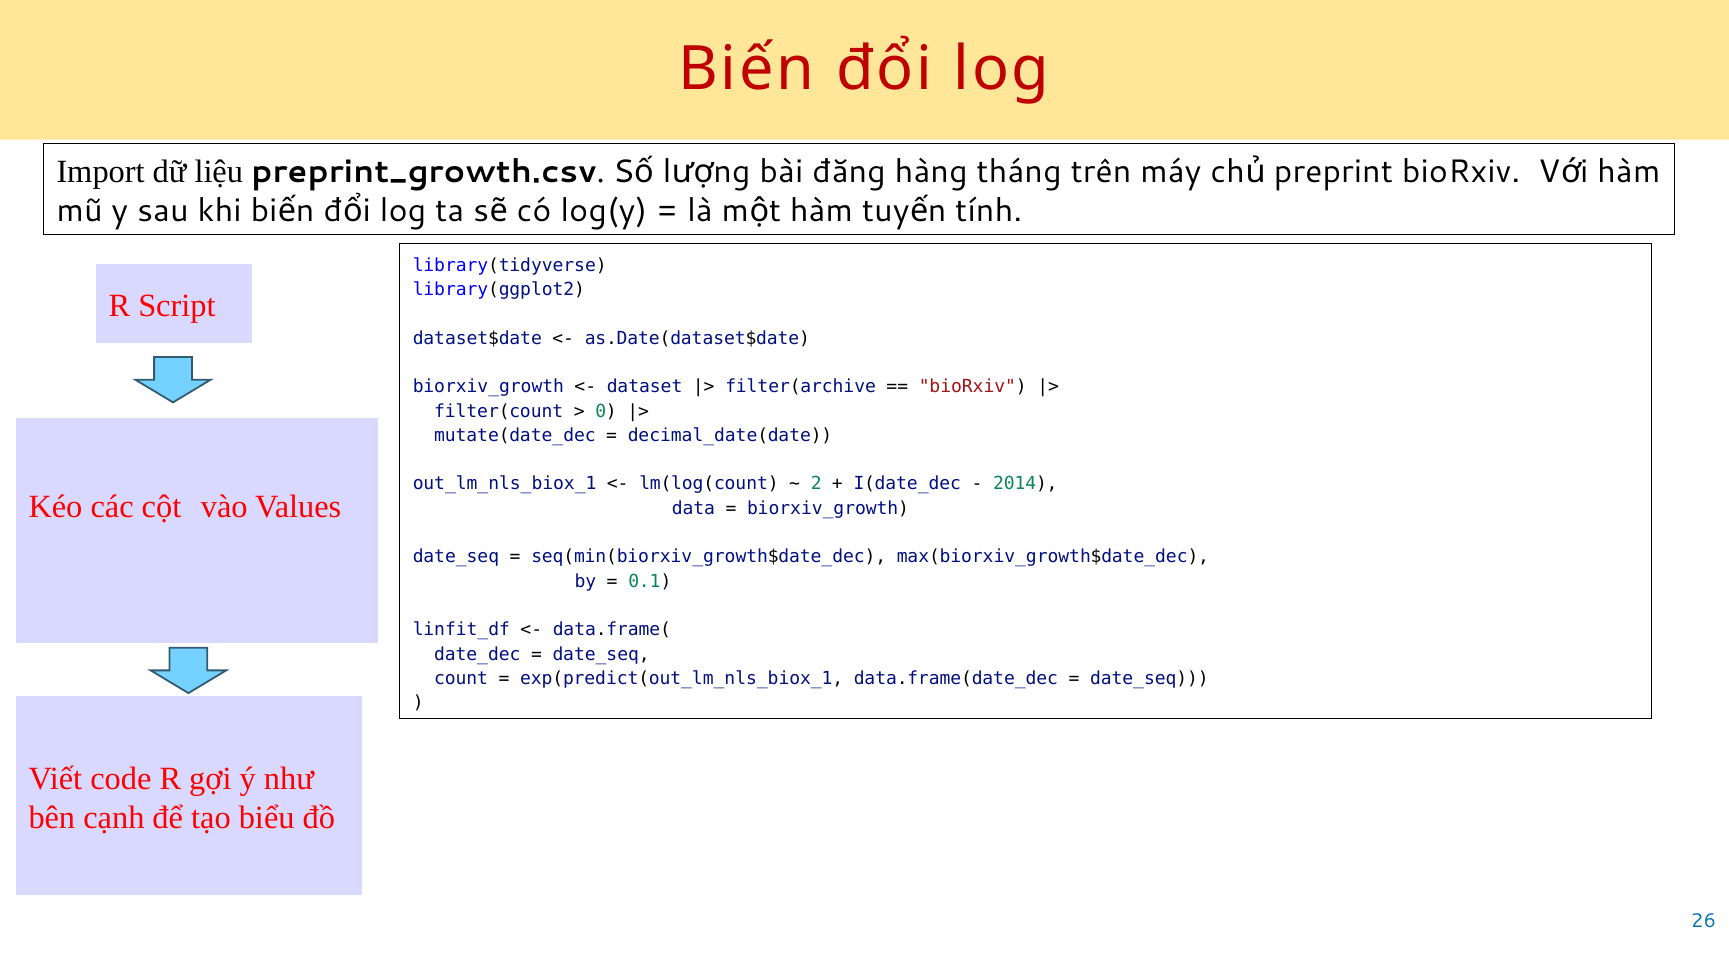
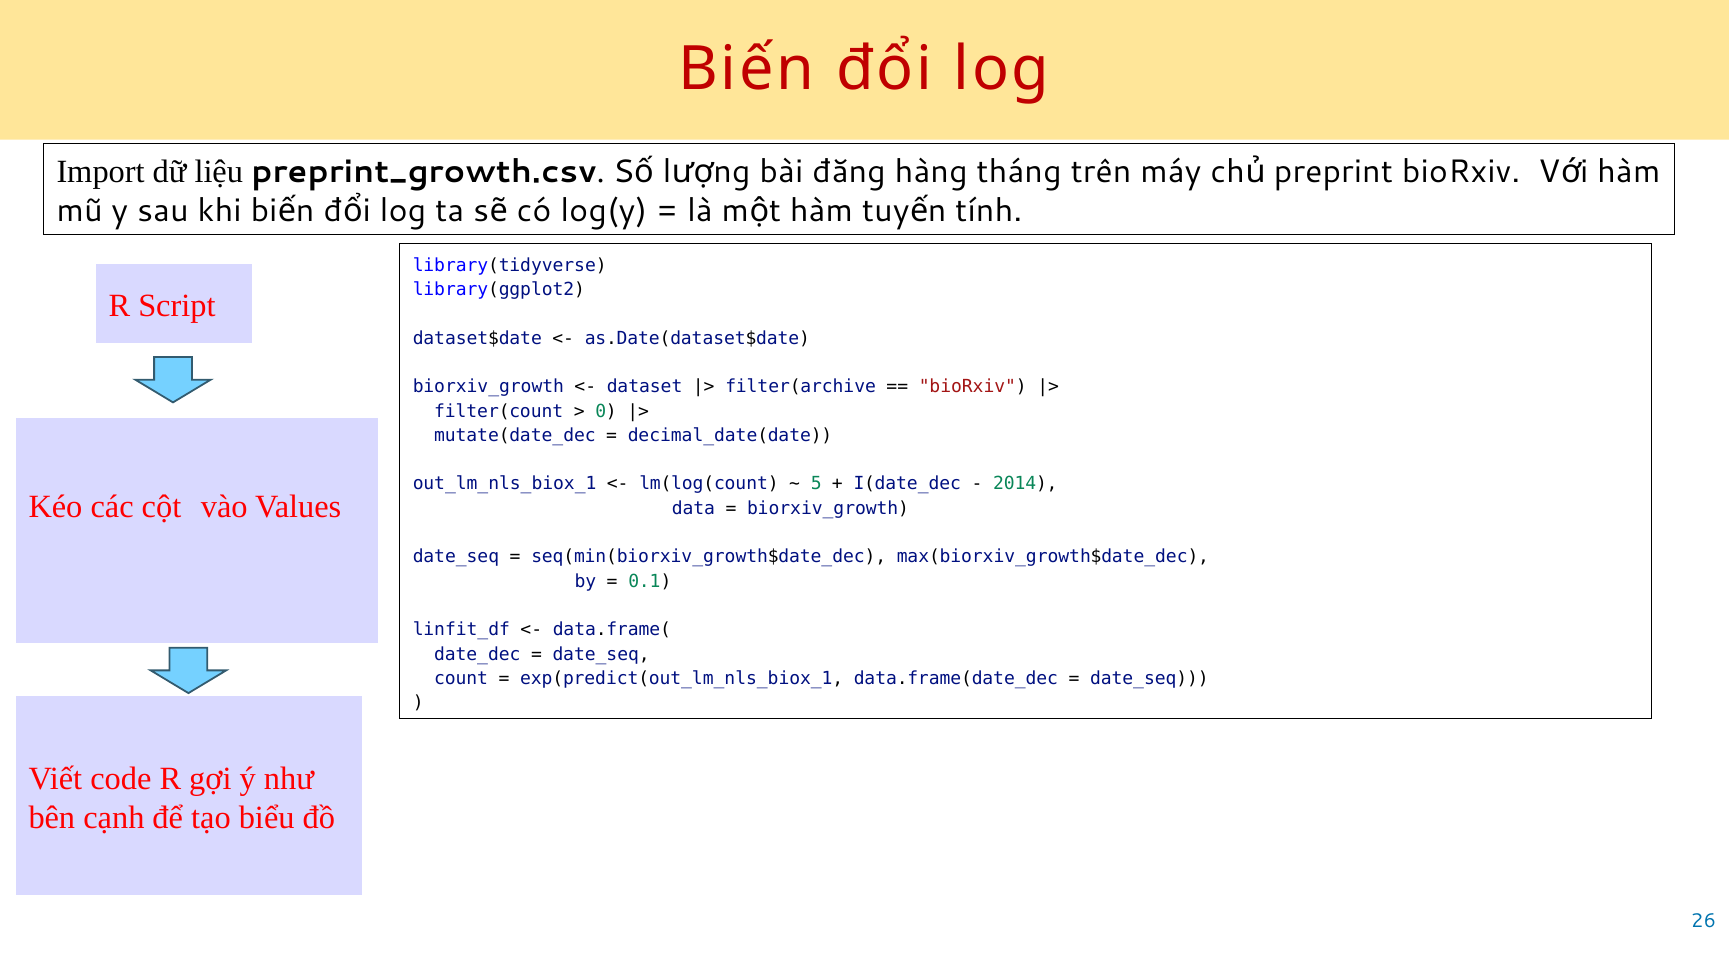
2: 2 -> 5 (816, 484)
